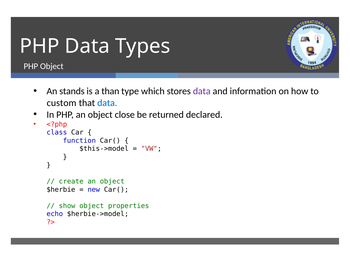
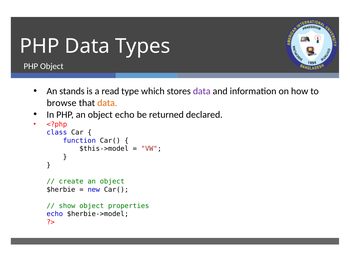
than: than -> read (110, 91)
custom: custom -> browse (62, 103)
data colour: blue -> orange (107, 103)
object close: close -> echo (125, 115)
